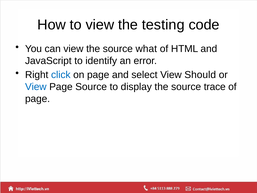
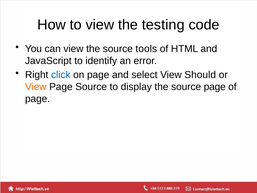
what: what -> tools (146, 49)
View colour: blue -> orange (36, 87)
source trace: trace -> page (215, 87)
